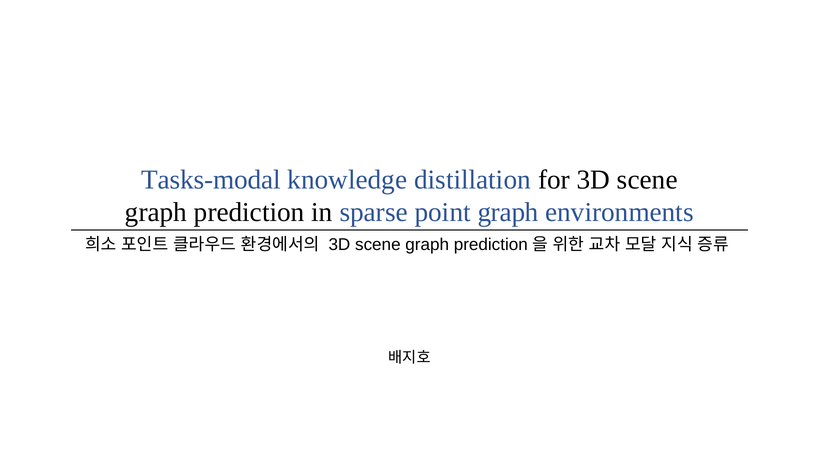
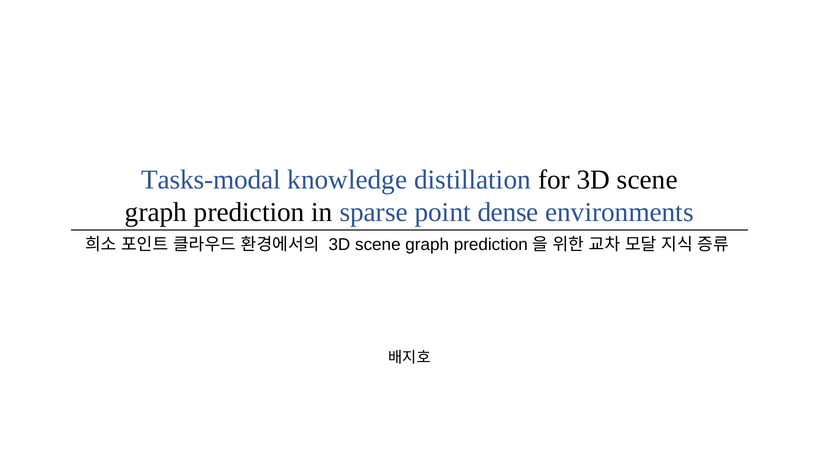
point graph: graph -> dense (508, 213)
